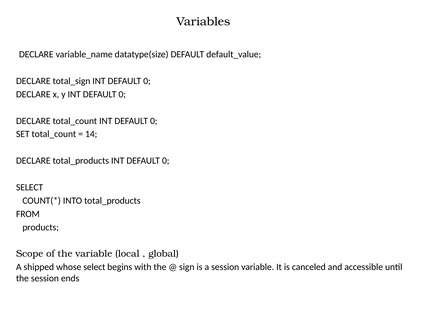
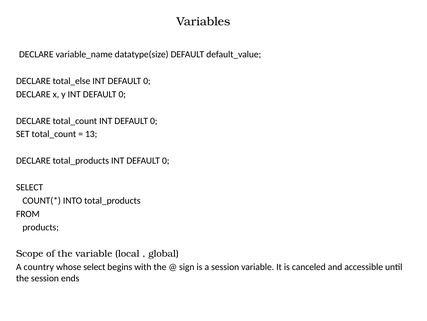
total_sign: total_sign -> total_else (72, 81)
14: 14 -> 13 (91, 134)
shipped: shipped -> country (39, 266)
